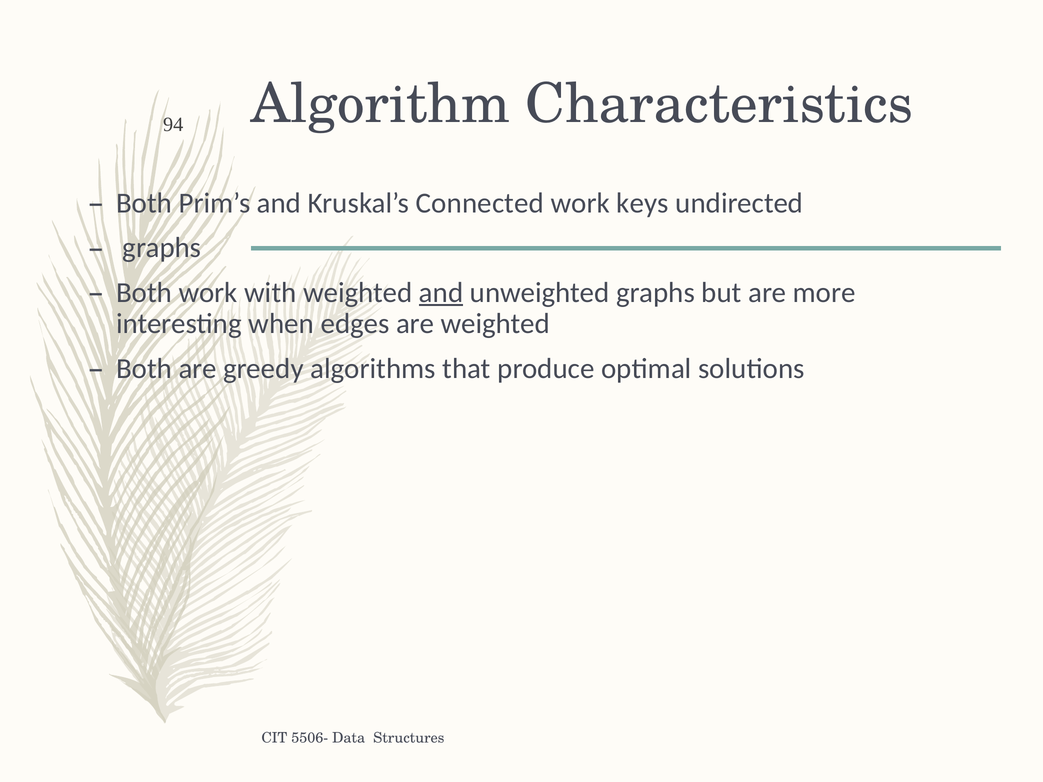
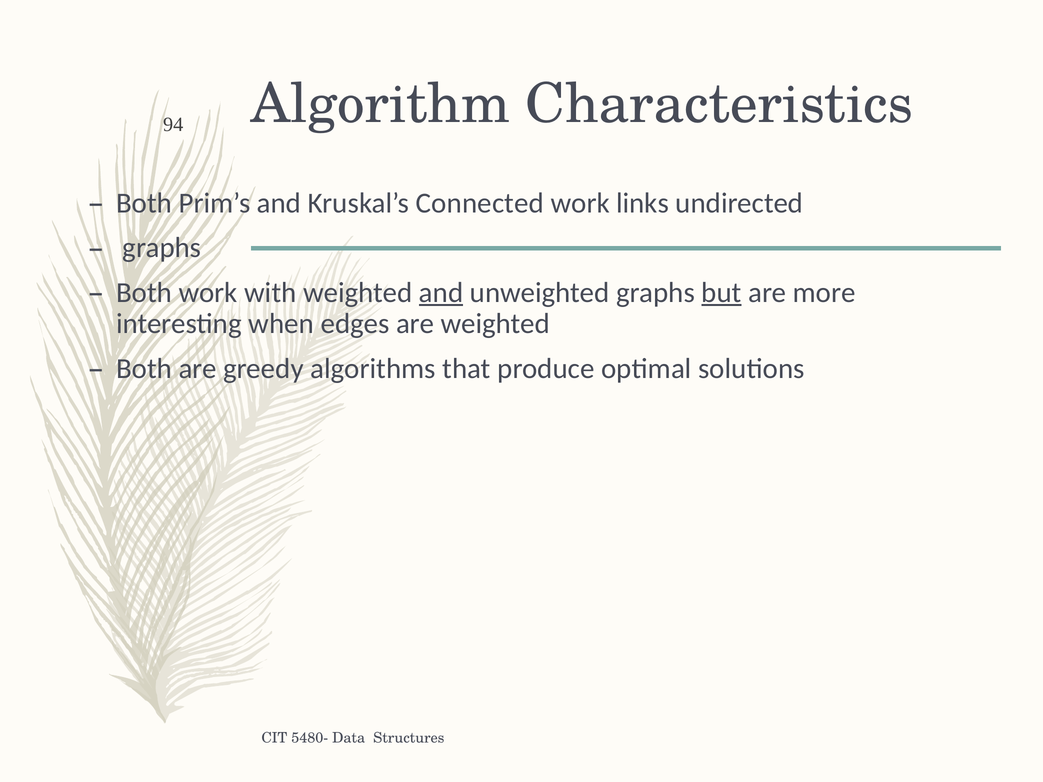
keys: keys -> links (643, 203)
but underline: none -> present (722, 293)
5506-: 5506- -> 5480- (310, 738)
